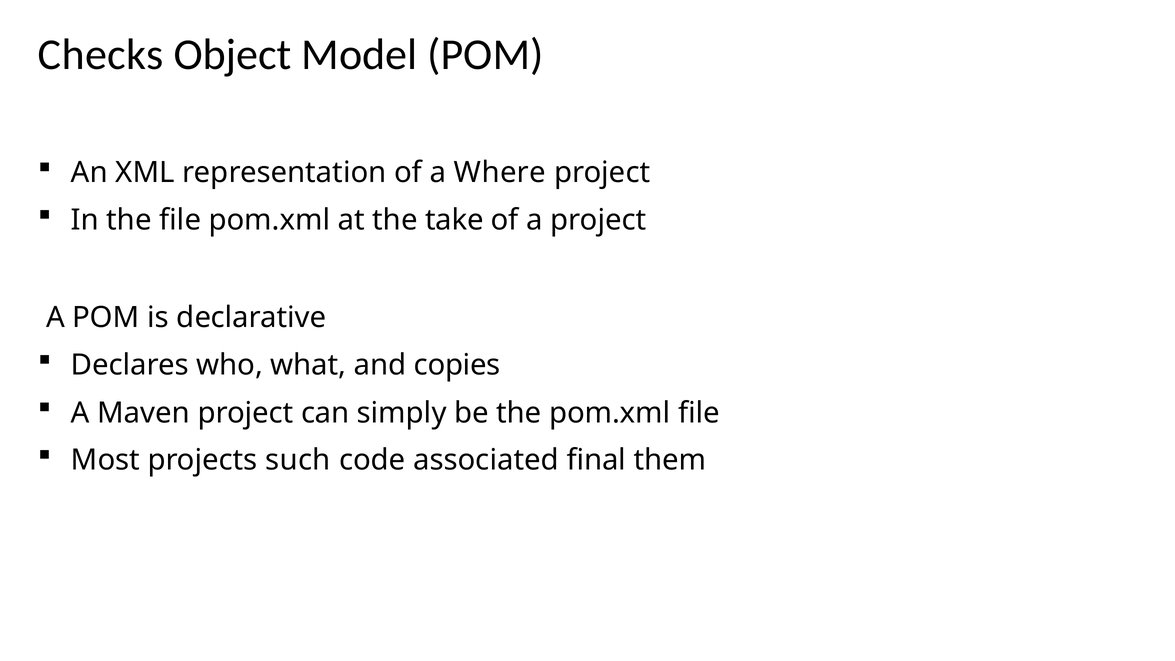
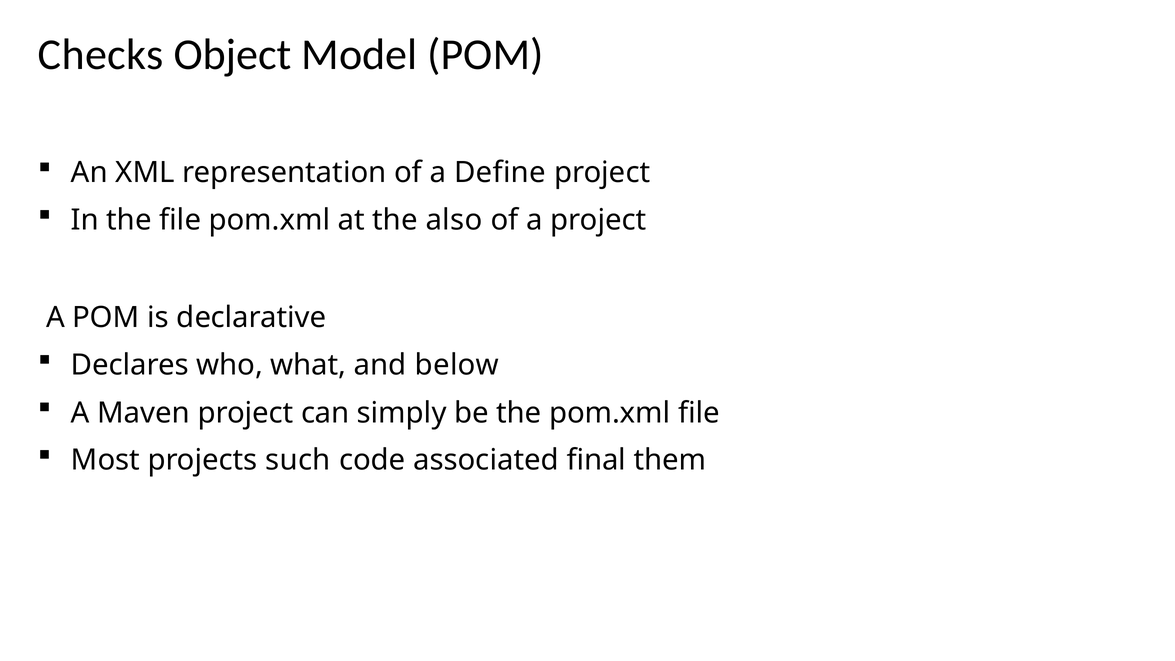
Where: Where -> Define (500, 173)
take: take -> also (454, 220)
copies: copies -> below (457, 365)
